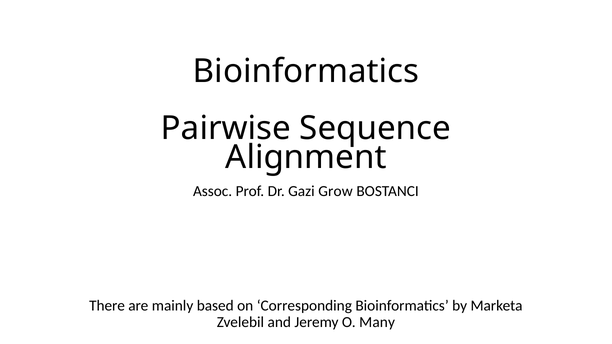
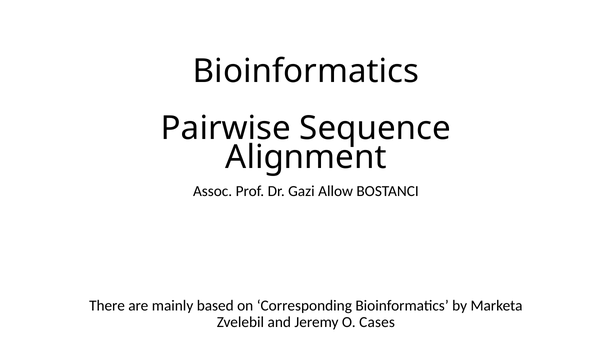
Grow: Grow -> Allow (336, 191)
Many: Many -> Cases (377, 322)
